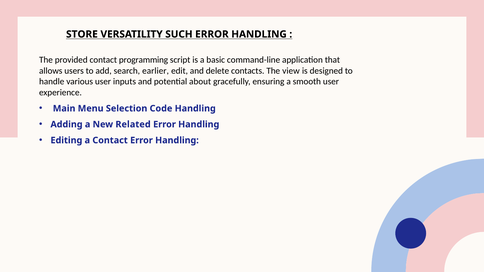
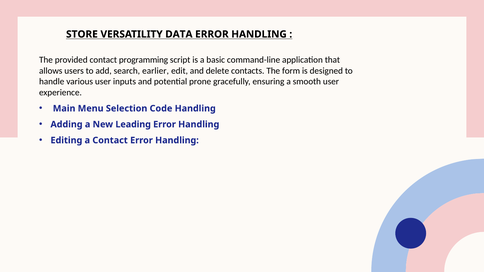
SUCH: SUCH -> DATA (179, 34)
view: view -> form (291, 71)
about: about -> prone (200, 82)
Related: Related -> Leading (133, 124)
